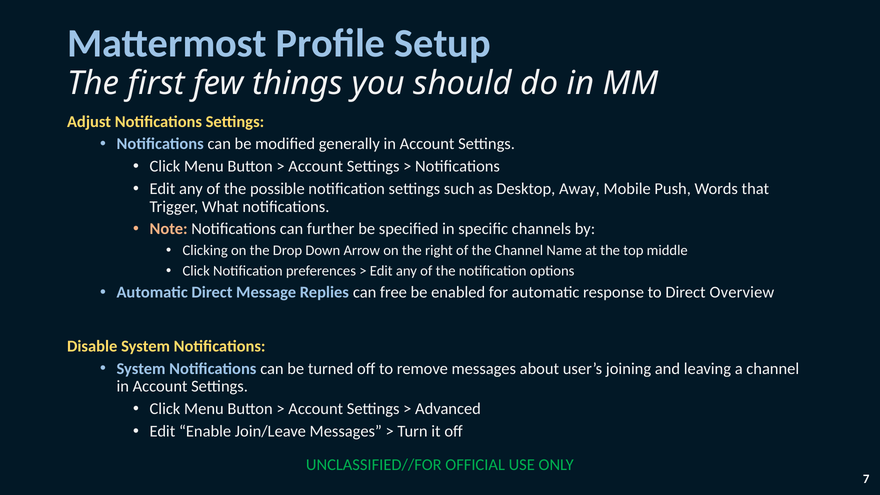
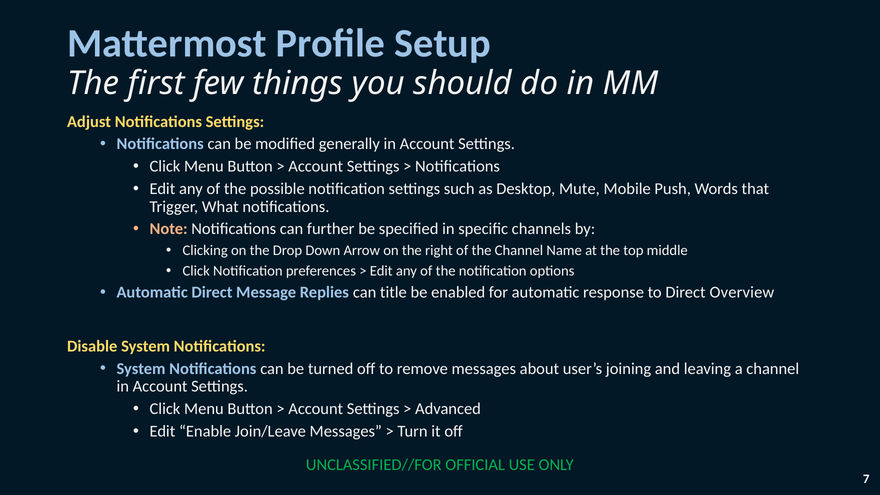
Away: Away -> Mute (579, 189)
free: free -> title (393, 292)
